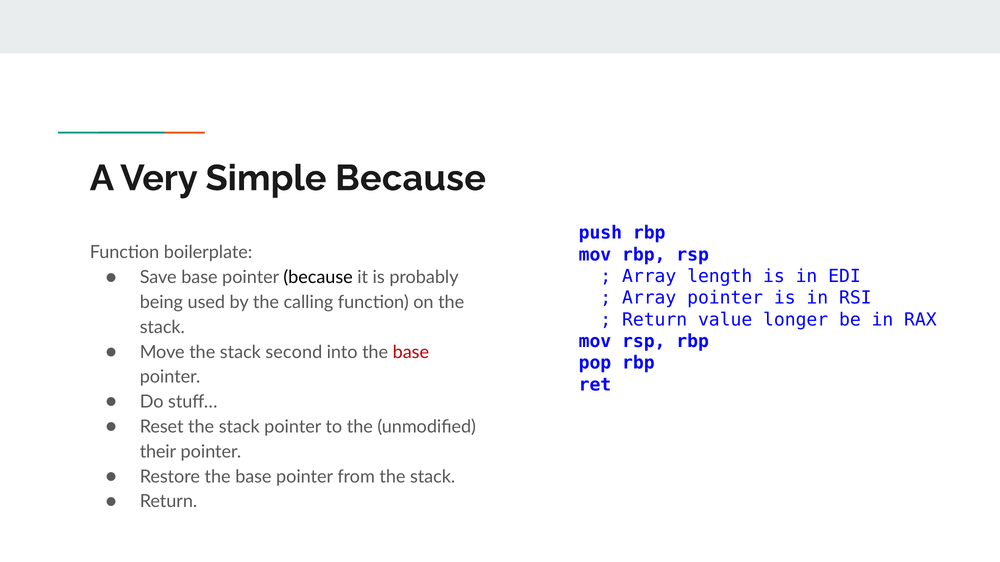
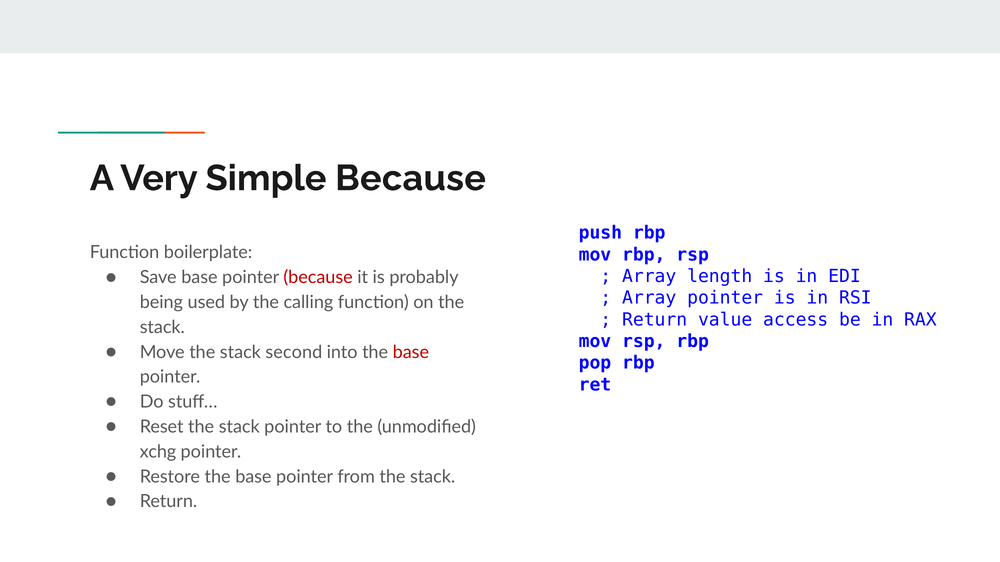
because colour: black -> red (318, 278)
longer: longer -> access (796, 320)
their: their -> xchg (158, 452)
